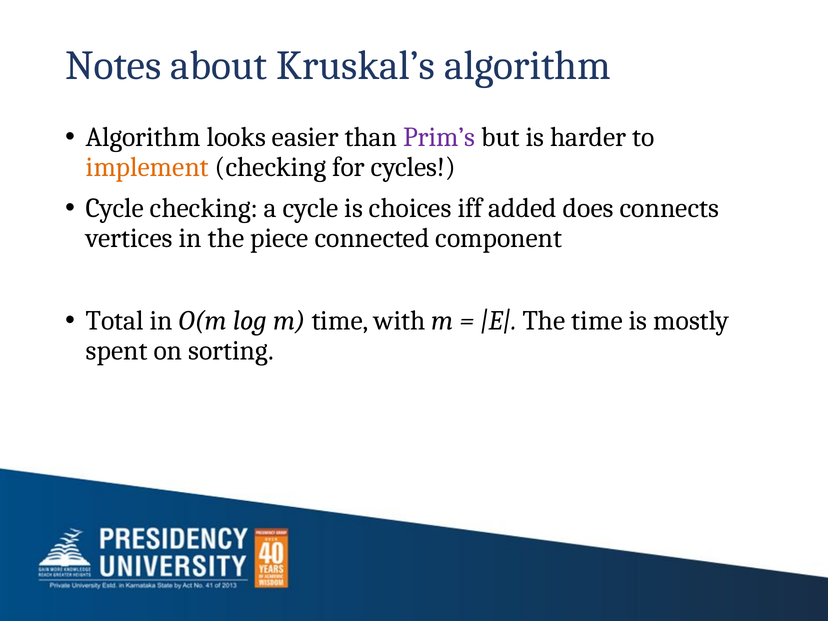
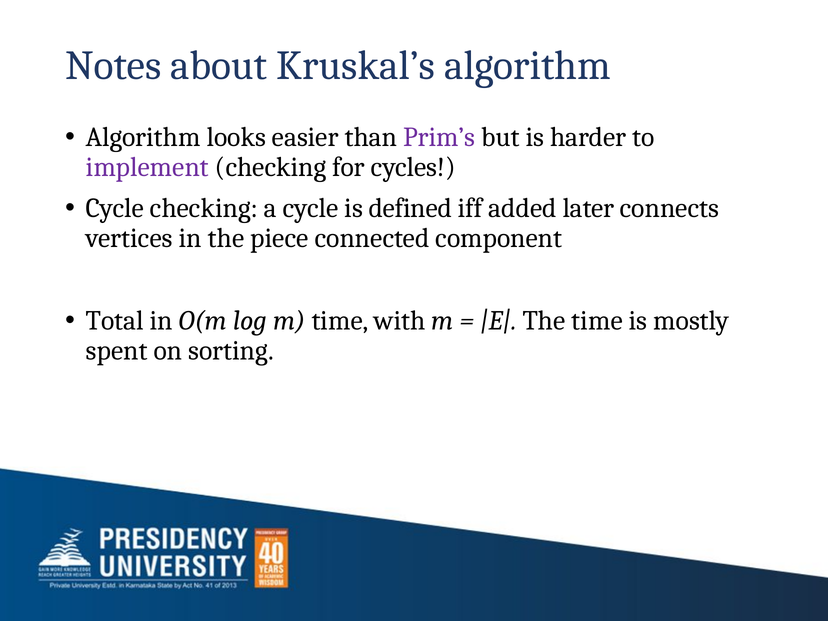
implement colour: orange -> purple (147, 167)
choices: choices -> defined (410, 208)
does: does -> later (588, 208)
